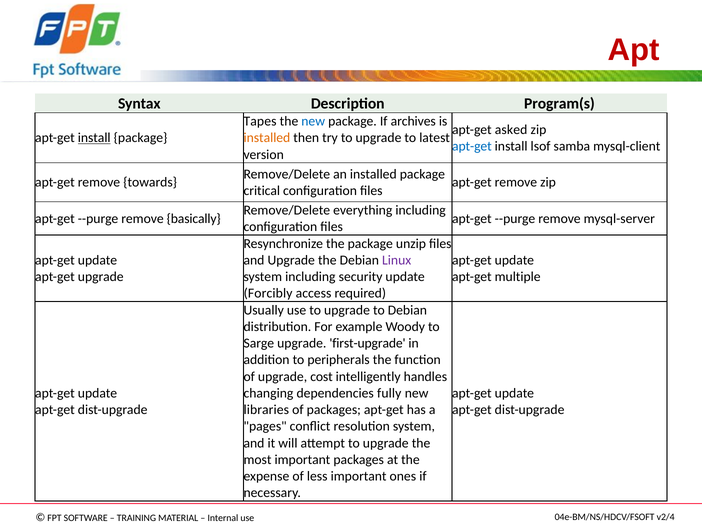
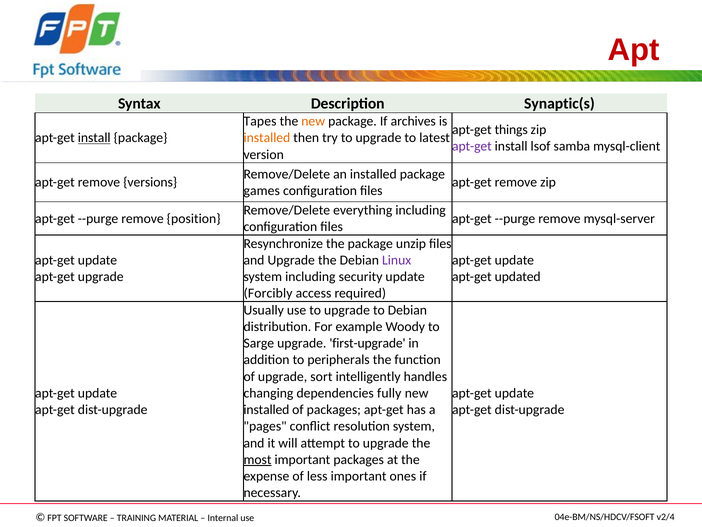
Program(s: Program(s -> Synaptic(s (559, 103)
new colour: blue -> orange (313, 121)
asked: asked -> things (511, 130)
apt-get colour: blue -> purple (472, 146)
towards: towards -> versions (150, 182)
critical: critical -> games (262, 191)
basically: basically -> position (194, 218)
multiple: multiple -> updated (518, 276)
cost: cost -> sort (321, 376)
libraries: libraries -> installed (266, 409)
most underline: none -> present (258, 459)
